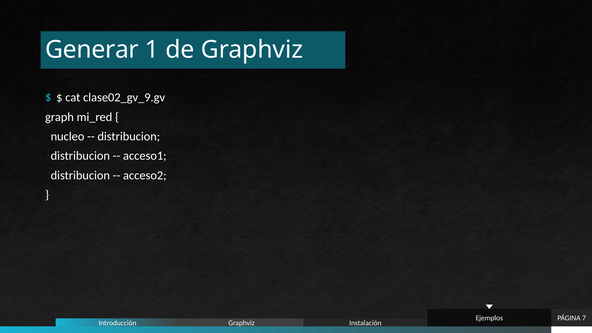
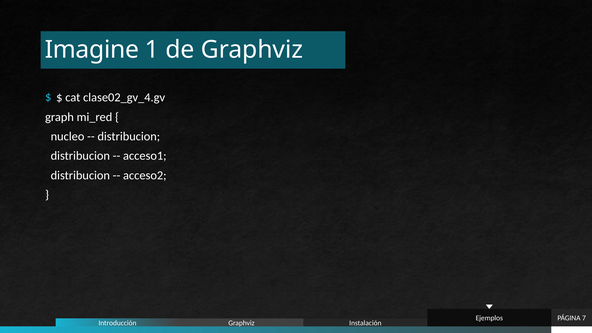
Generar: Generar -> Imagine (92, 50)
clase02_gv_9.gv: clase02_gv_9.gv -> clase02_gv_4.gv (124, 97)
